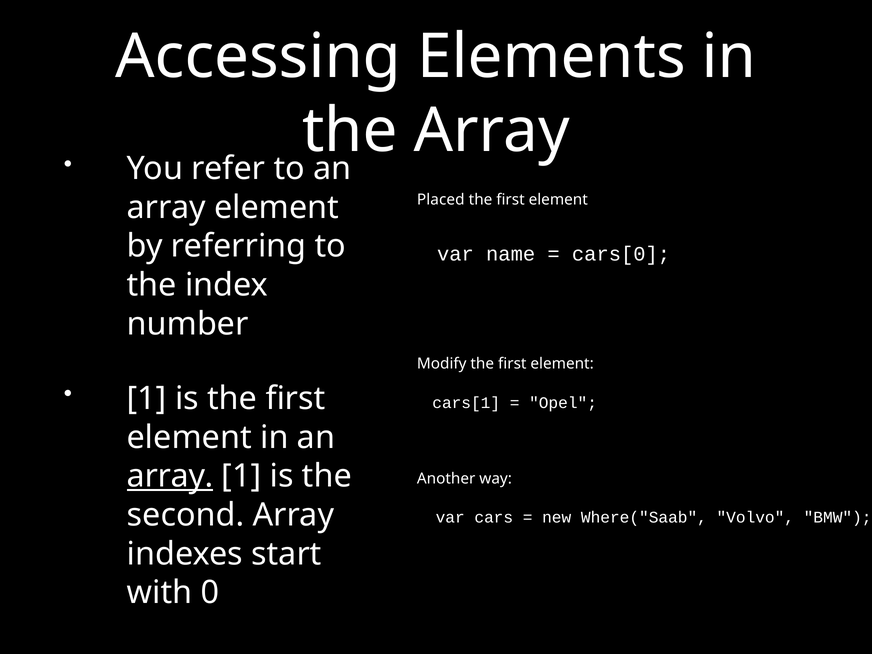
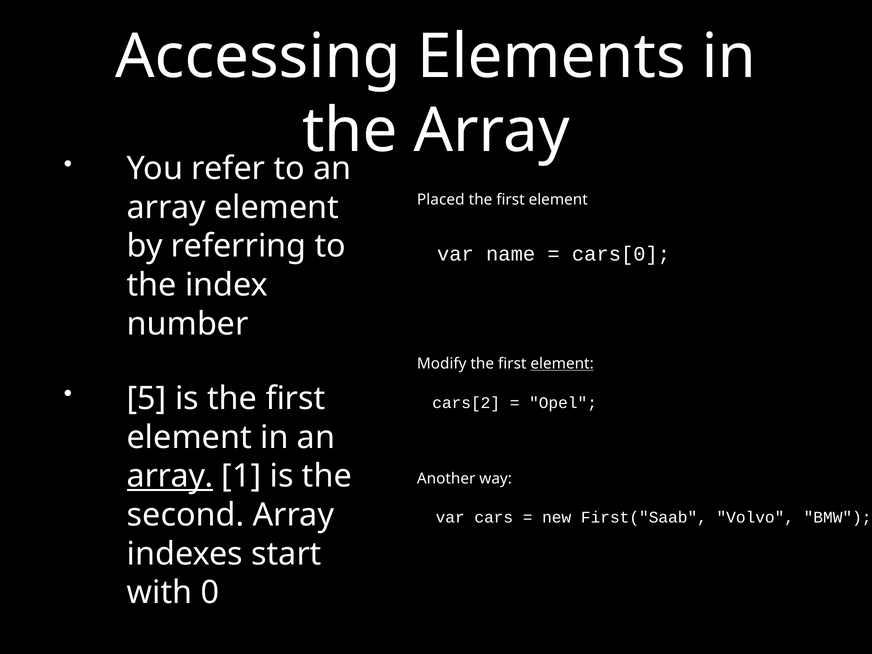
element underline: none -> present (562, 364)
1: 1 -> 5 (147, 398)
cars[1: cars[1 -> cars[2 (466, 403)
Where("Saab: Where("Saab -> First("Saab (644, 517)
